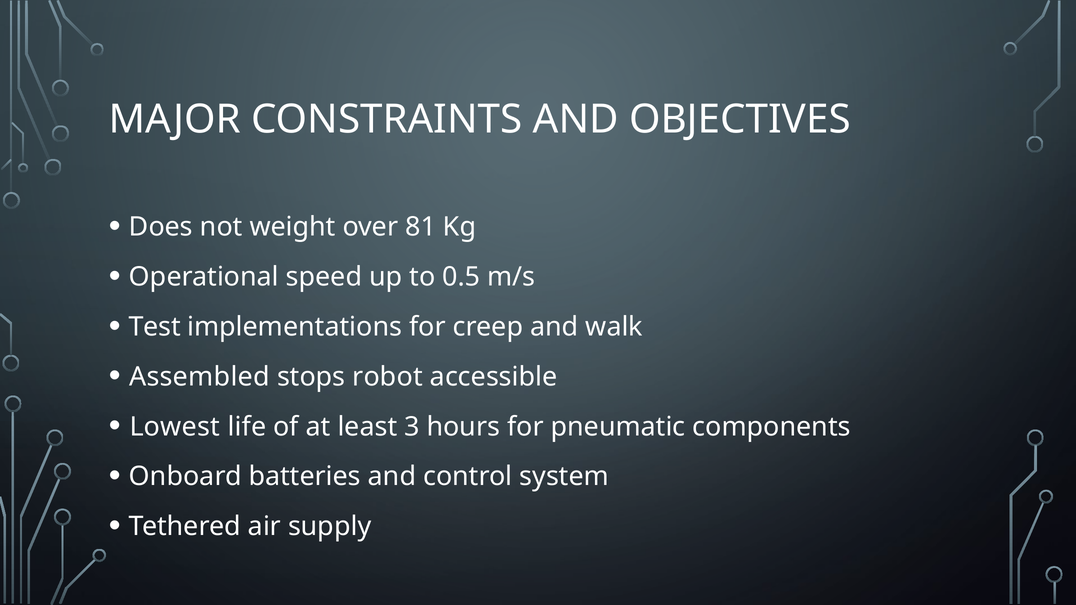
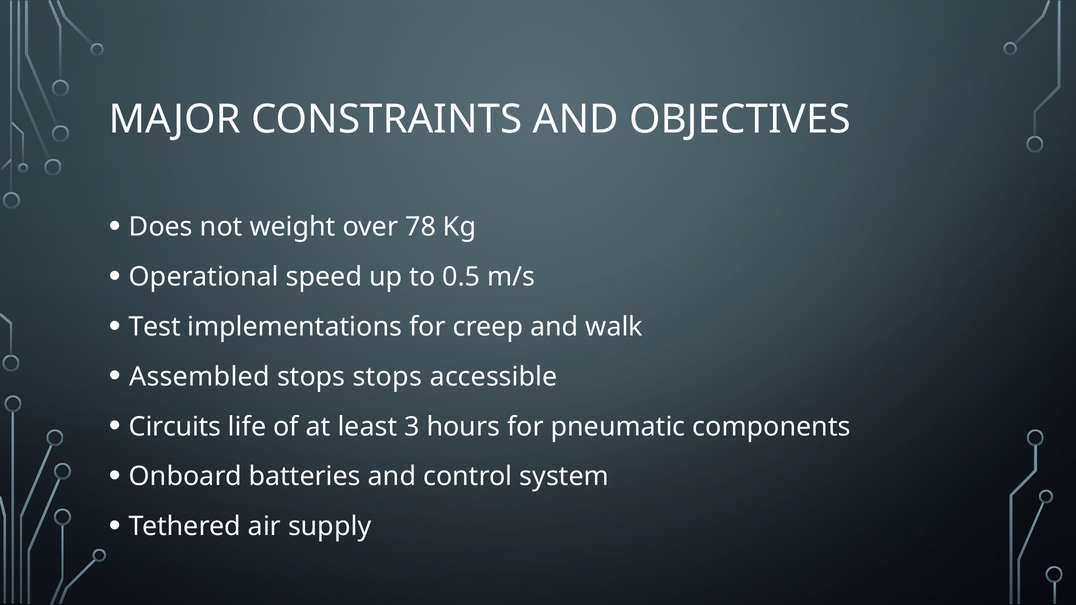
81: 81 -> 78 (421, 227)
stops robot: robot -> stops (387, 377)
Lowest: Lowest -> Circuits (175, 427)
